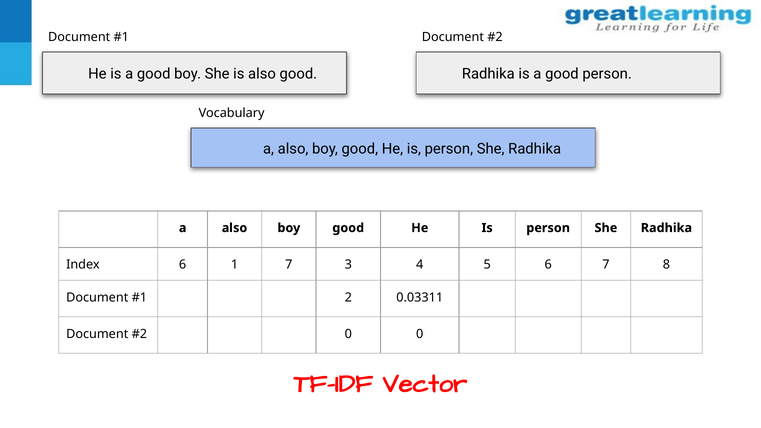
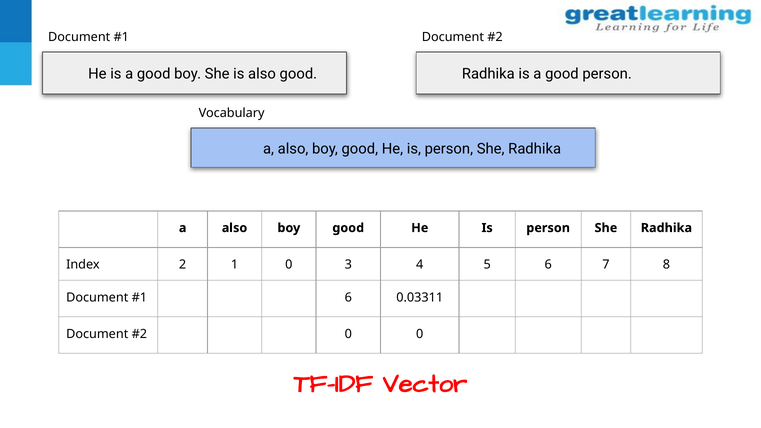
Index 6: 6 -> 2 (183, 264)
1 7: 7 -> 0 (289, 264)
2: 2 -> 6 (348, 297)
